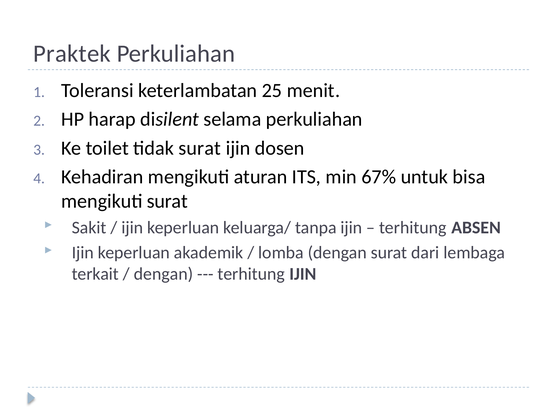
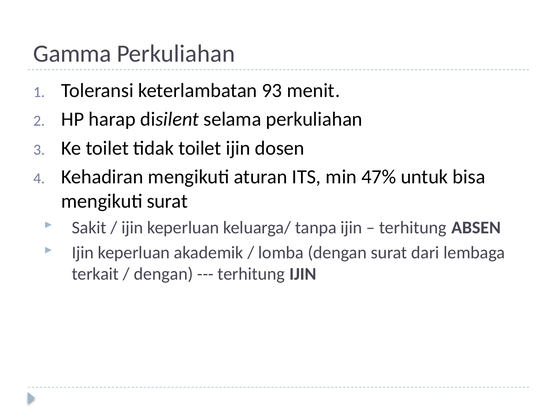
Praktek: Praktek -> Gamma (72, 54)
25: 25 -> 93 (272, 90)
tidak surat: surat -> toilet (200, 148)
67%: 67% -> 47% (379, 177)
